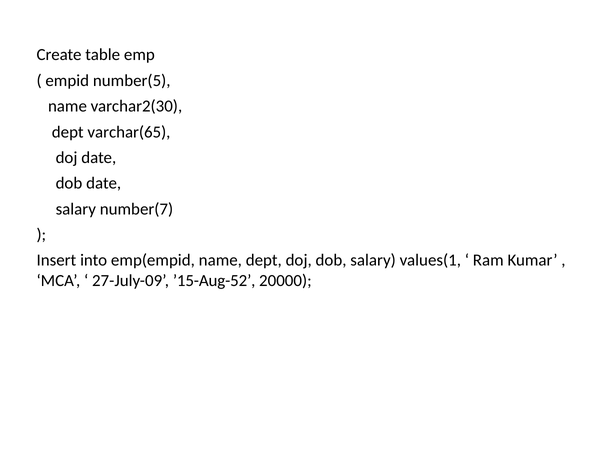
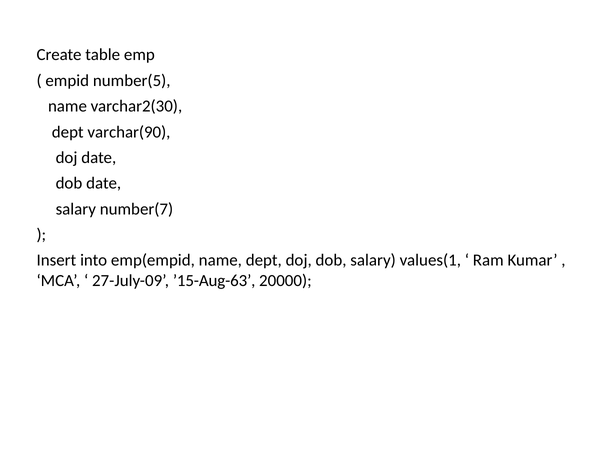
varchar(65: varchar(65 -> varchar(90 (129, 132)
’15-Aug-52: ’15-Aug-52 -> ’15-Aug-63 (214, 281)
